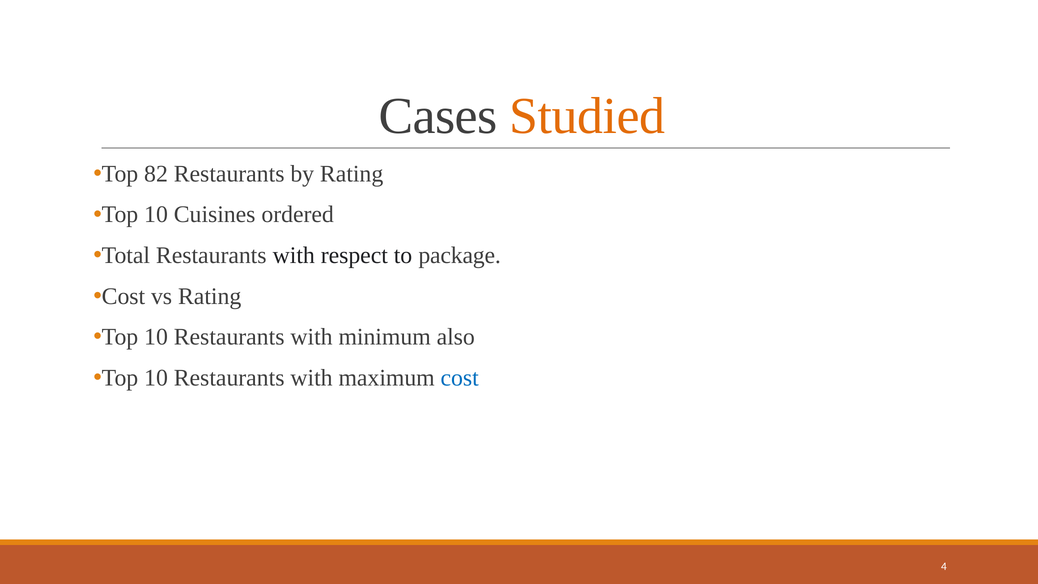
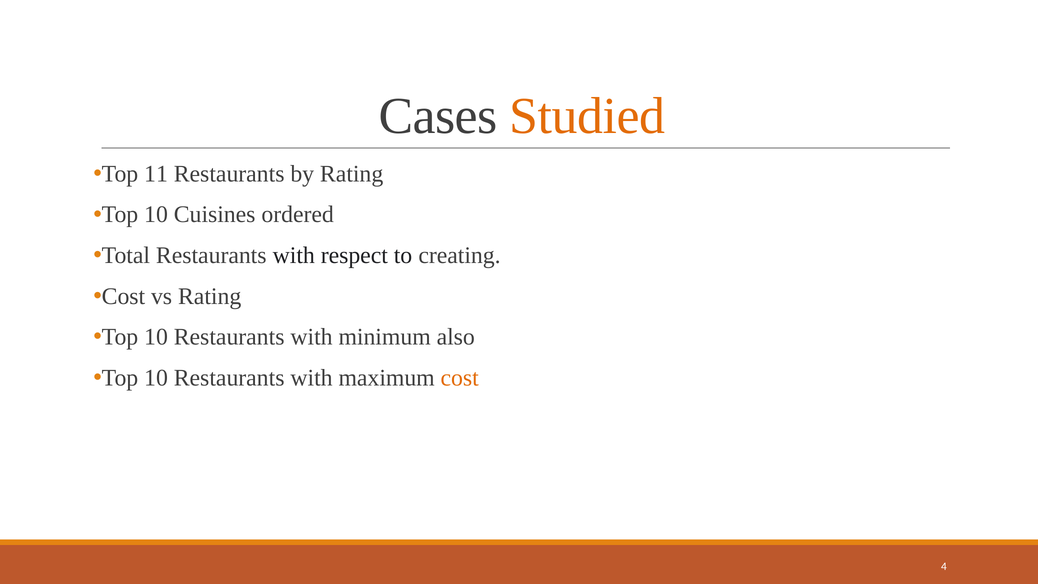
82: 82 -> 11 (156, 174)
package: package -> creating (460, 255)
cost colour: blue -> orange (460, 378)
